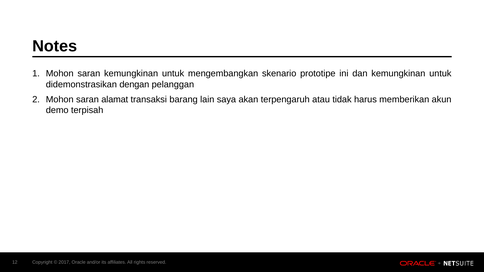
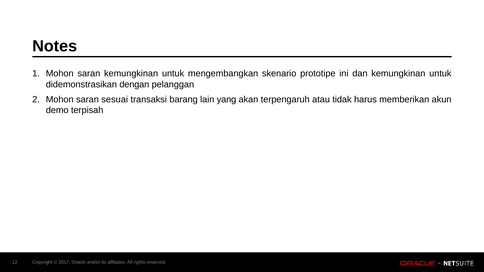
alamat: alamat -> sesuai (115, 99)
saya: saya -> yang (227, 99)
